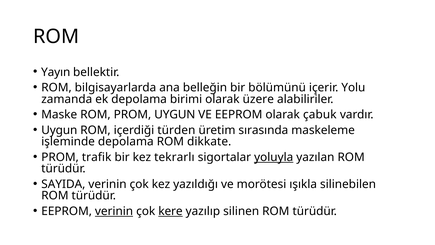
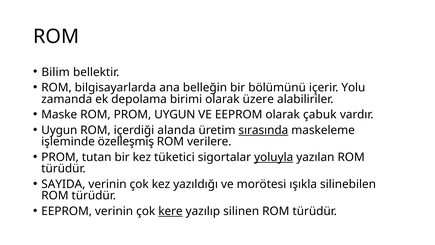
Yayın: Yayın -> Bilim (56, 72)
türden: türden -> alanda (176, 130)
sırasında underline: none -> present (263, 130)
işleminde depolama: depolama -> özelleşmiş (126, 141)
dikkate: dikkate -> verilere (209, 141)
trafik: trafik -> tutan (97, 157)
tekrarlı: tekrarlı -> tüketici (174, 157)
verinin underline: present -> none (114, 211)
